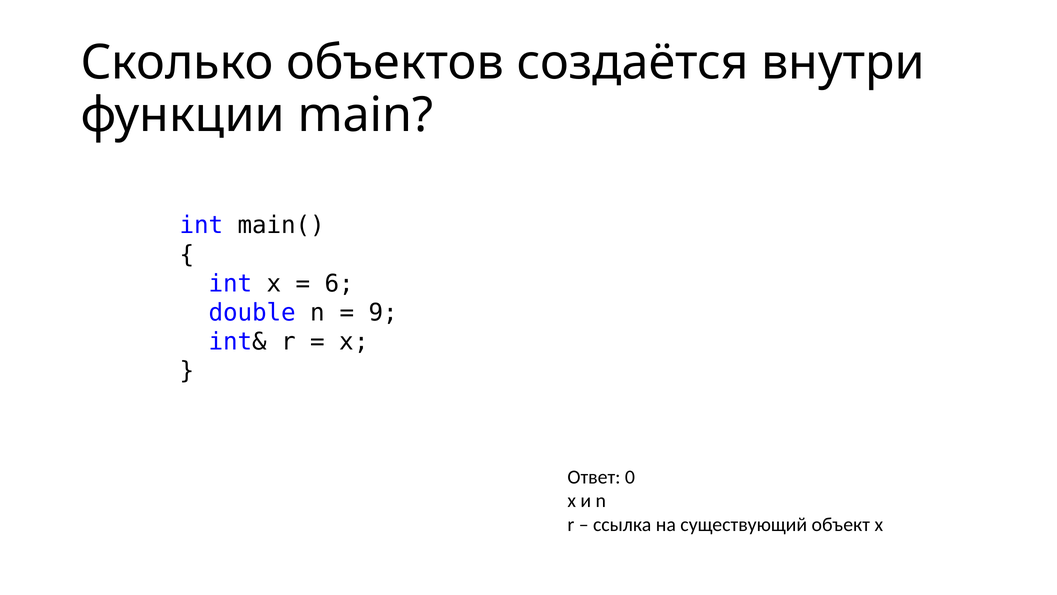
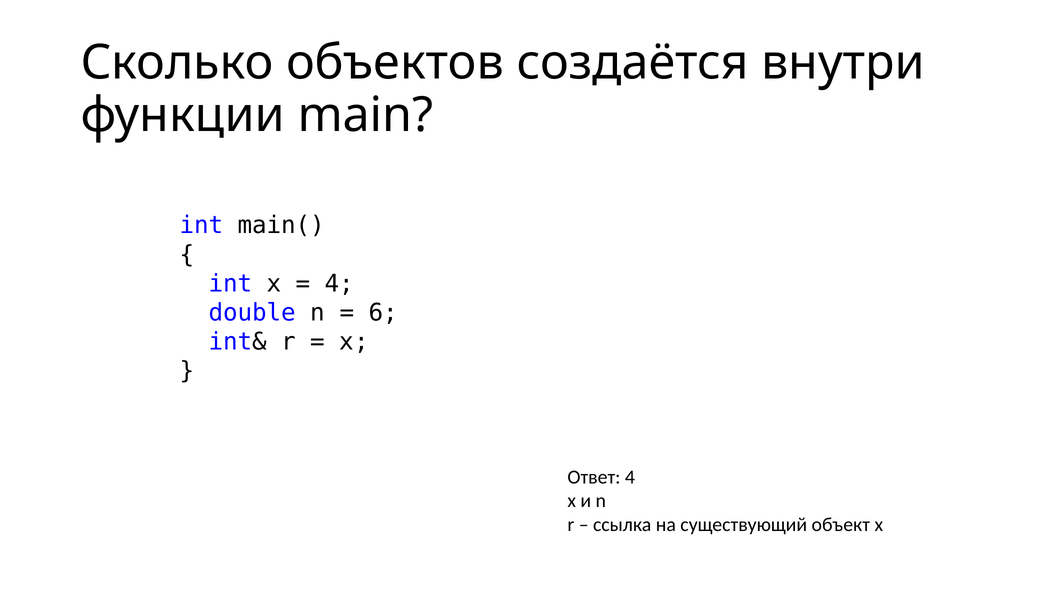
6: 6 -> 4 (339, 283)
9: 9 -> 6 (383, 312)
Ответ 0: 0 -> 4 (630, 477)
